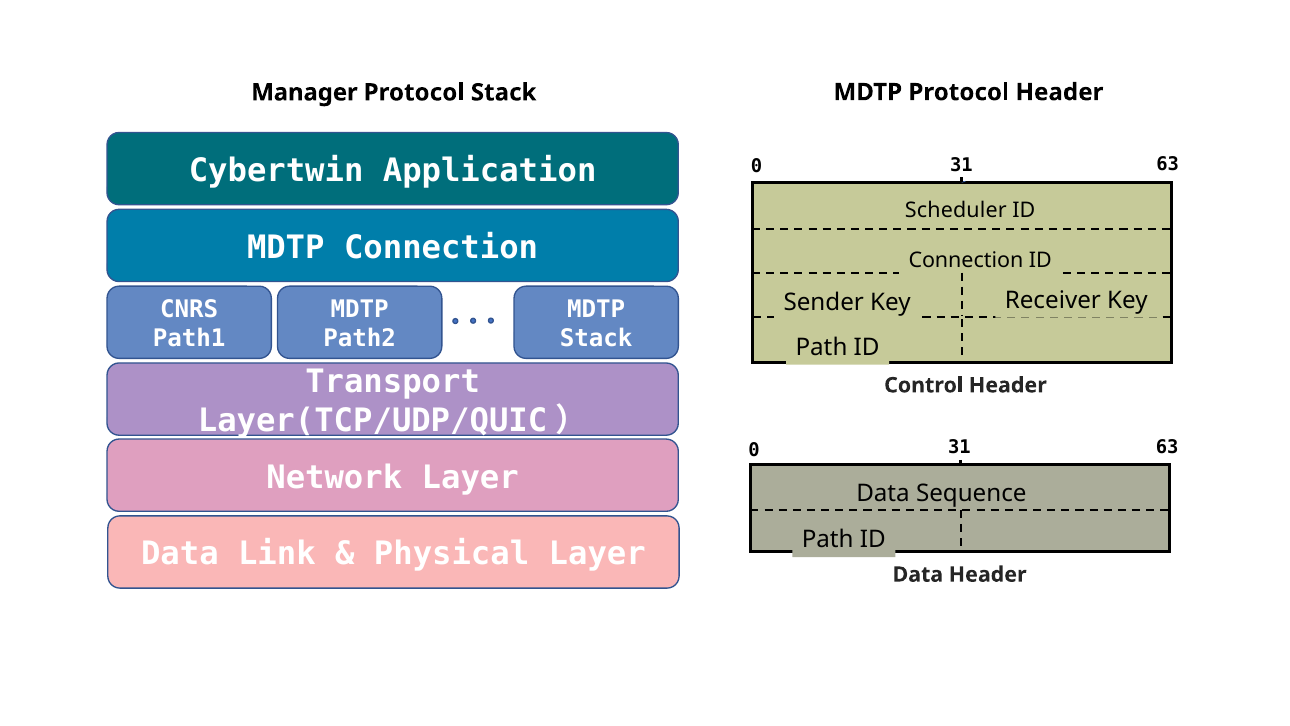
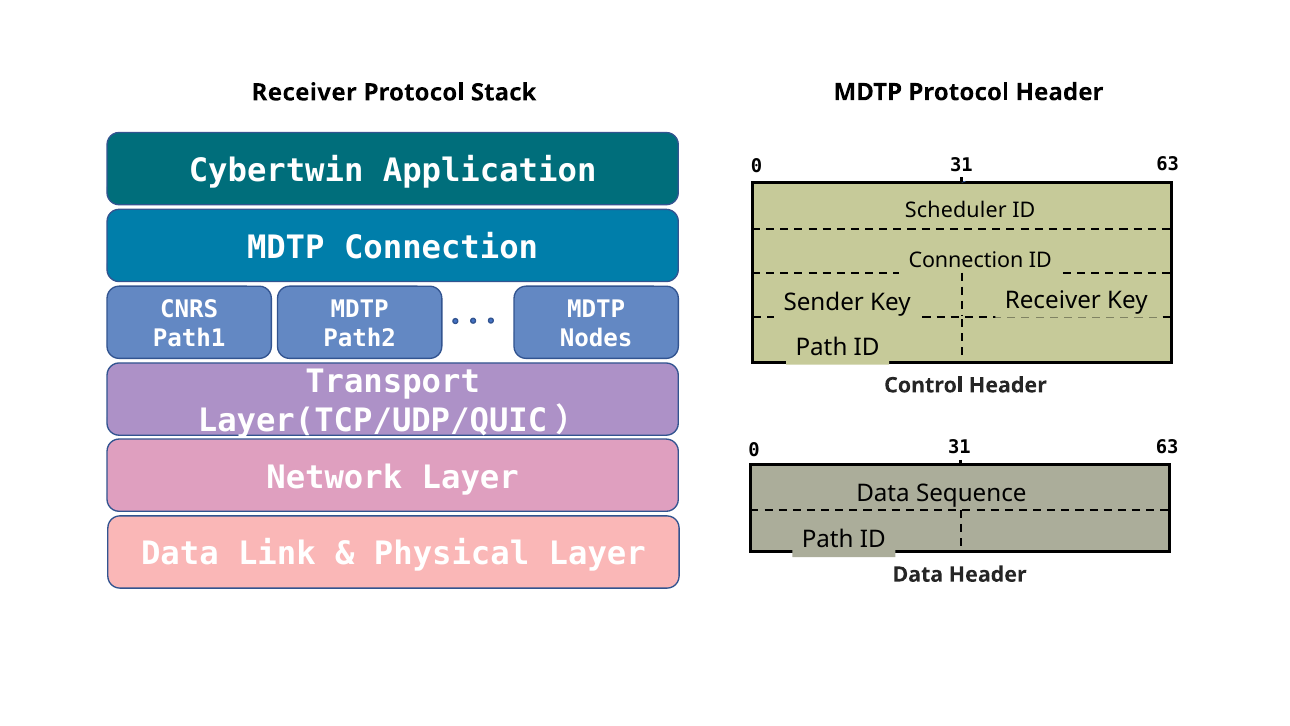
Manager: Manager -> Receiver (304, 92)
Stack: Stack -> Nodes (596, 338)
